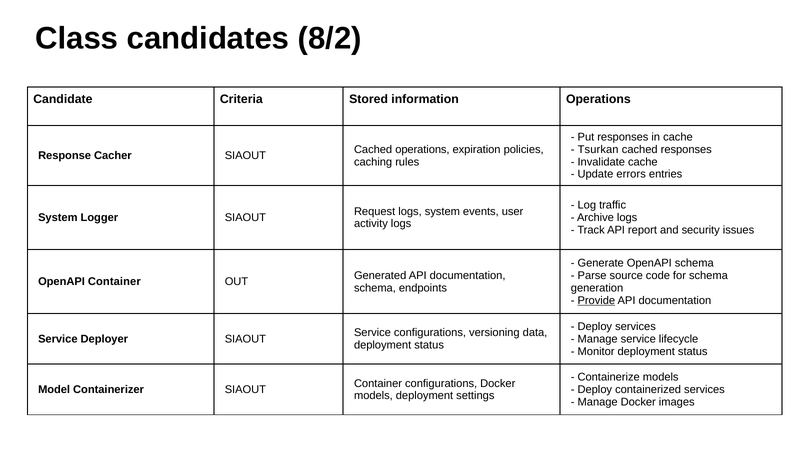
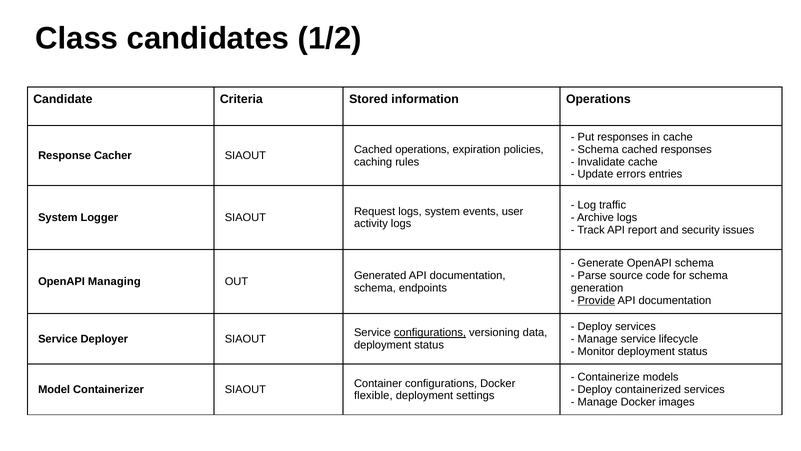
8/2: 8/2 -> 1/2 (330, 38)
Tsurkan: Tsurkan -> Schema (598, 149)
OpenAPI Container: Container -> Managing (114, 281)
configurations underline: none -> present (430, 332)
models: models -> flexible (373, 395)
